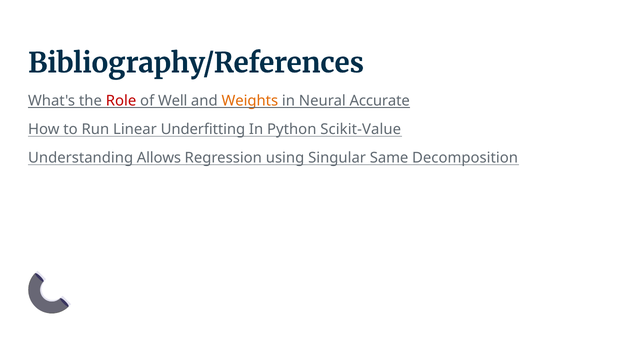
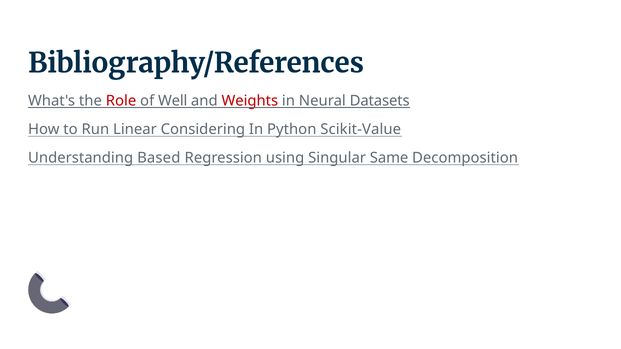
Weights colour: orange -> red (250, 101)
Accurate: Accurate -> Datasets (380, 101)
Underfitting: Underfitting -> Considering (203, 130)
Allows: Allows -> Based (159, 158)
